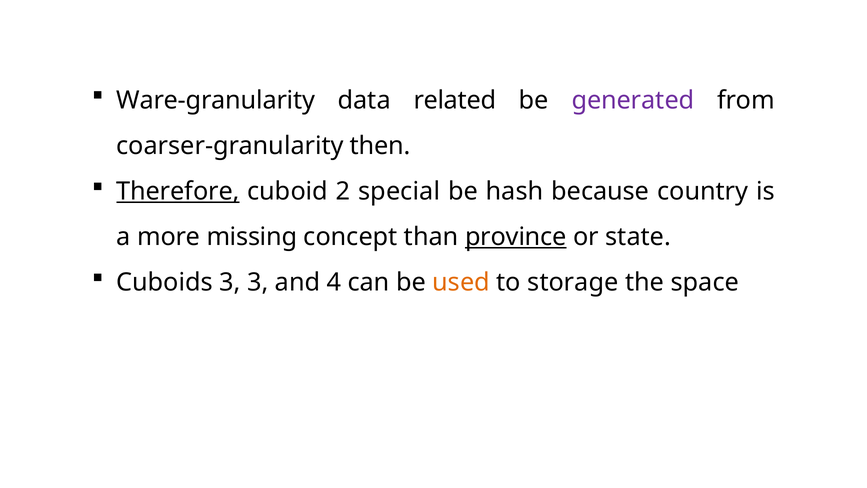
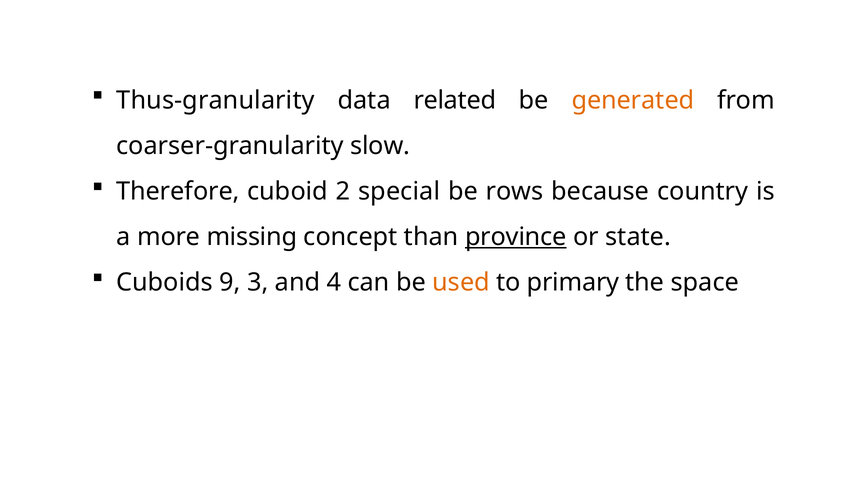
Ware-granularity: Ware-granularity -> Thus-granularity (216, 100)
generated colour: purple -> orange (633, 100)
then: then -> slow (380, 146)
Therefore underline: present -> none (178, 191)
hash: hash -> rows (515, 191)
Cuboids 3: 3 -> 9 (230, 282)
storage: storage -> primary (573, 282)
